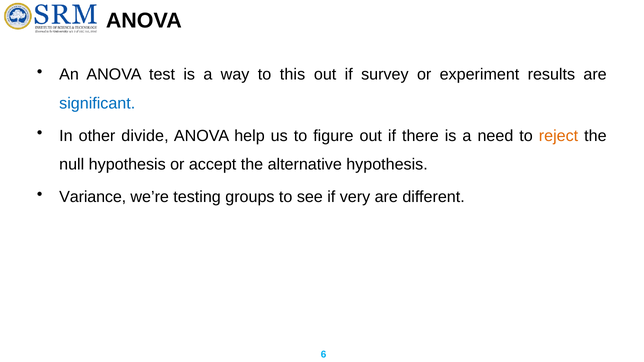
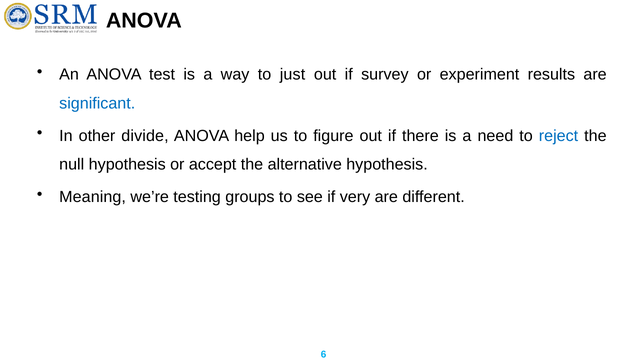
this: this -> just (293, 75)
reject colour: orange -> blue (559, 136)
Variance: Variance -> Meaning (93, 197)
